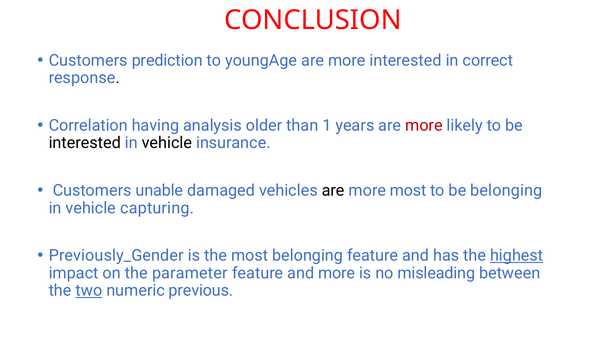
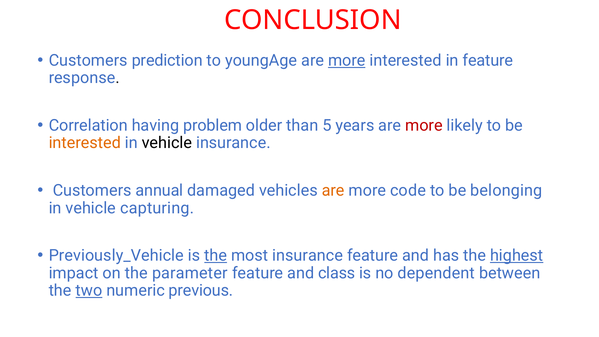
more underline: none -> present (347, 60)
in correct: correct -> feature (488, 60)
analysis: analysis -> problem (213, 125)
1: 1 -> 5 (327, 125)
interested colour: black -> orange (85, 143)
unable: unable -> annual (159, 190)
are colour: black -> orange (333, 190)
more most: most -> code (408, 190)
Previously_Gender: Previously_Gender -> Previously_Vehicle (116, 255)
the underline: none -> present (216, 255)
most belonging: belonging -> insurance (308, 255)
and more: more -> class (337, 273)
misleading: misleading -> dependent (436, 273)
